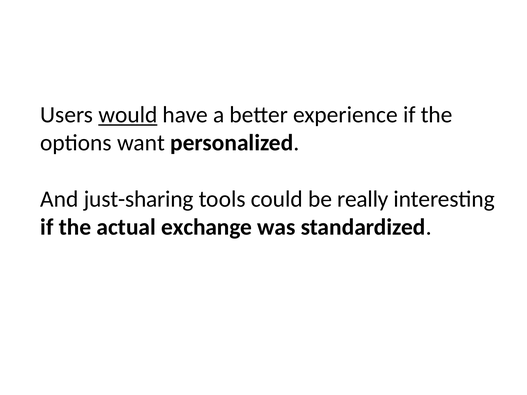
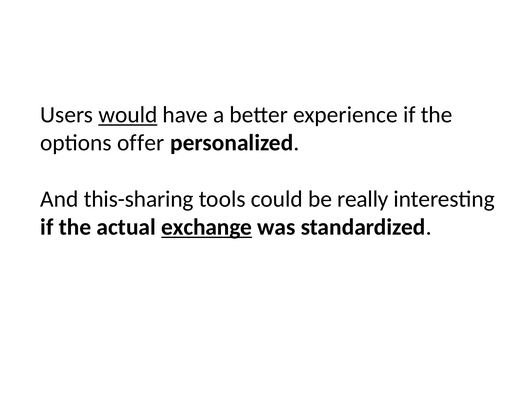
want: want -> offer (141, 143)
just-sharing: just-sharing -> this-sharing (139, 199)
exchange underline: none -> present (207, 227)
